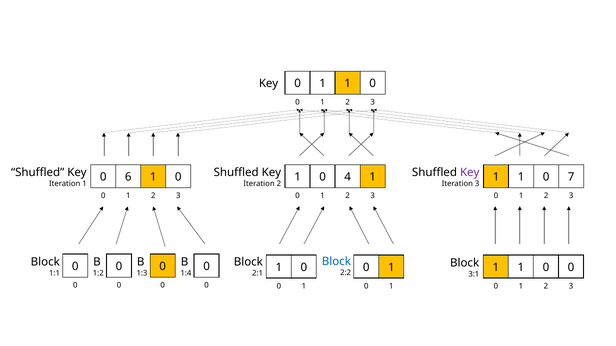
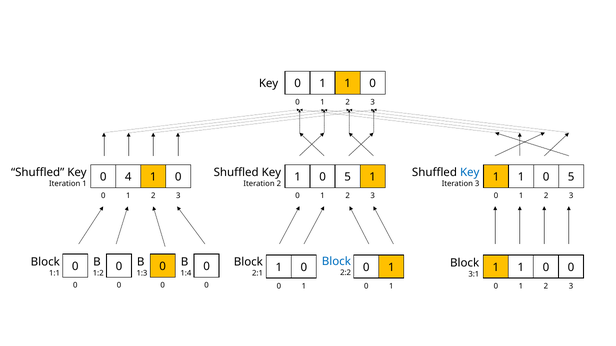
Key colour: purple -> blue (470, 173)
6: 6 -> 4 (128, 177)
4: 4 -> 5 (348, 177)
7: 7 -> 5 (571, 177)
